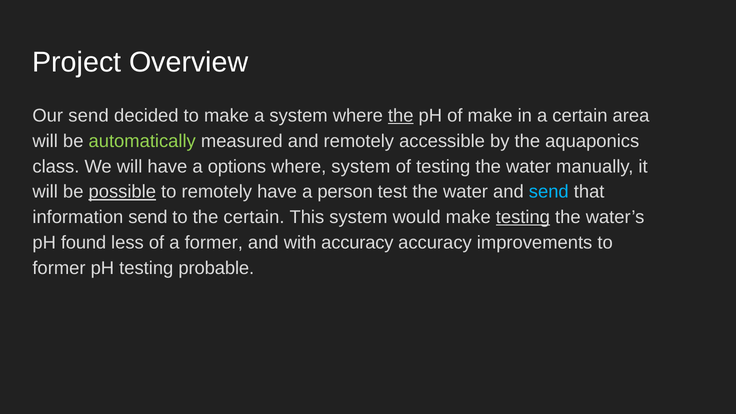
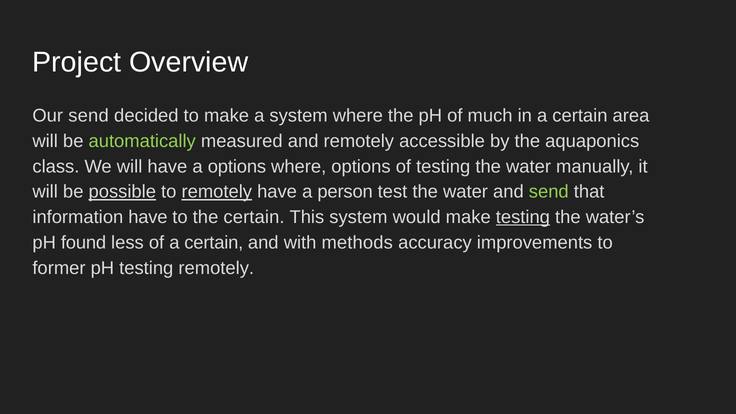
the underline: present -> none (401, 116)
of make: make -> much (490, 116)
where system: system -> options (361, 167)
remotely underline: none -> present (217, 192)
send colour: light blue -> light green (549, 192)
information send: send -> have (148, 217)
of a former: former -> certain (214, 243)
with accuracy: accuracy -> methods (357, 243)
testing probable: probable -> remotely (216, 268)
